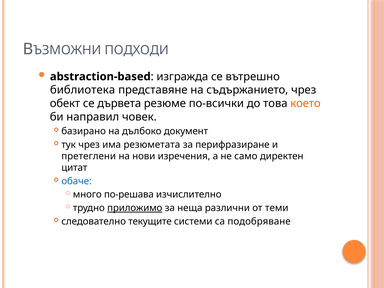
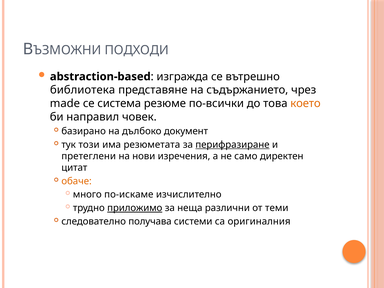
обект: обект -> made (65, 103)
дървета: дървета -> система (119, 103)
тук чрез: чрез -> този (89, 145)
перифразиране underline: none -> present (232, 145)
обаче colour: blue -> orange (77, 181)
по-решава: по-решава -> по-искаме (129, 195)
текущите: текущите -> получава (150, 221)
подобряване: подобряване -> оригиналния (259, 221)
